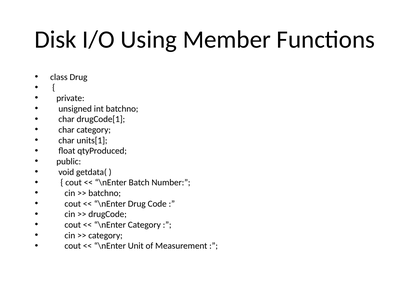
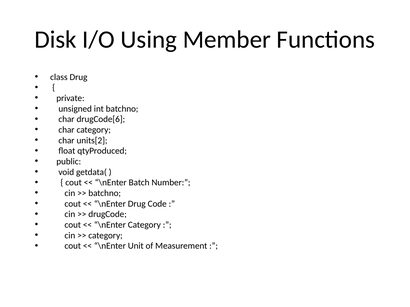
drugCode[1: drugCode[1 -> drugCode[6 (101, 120)
units[1: units[1 -> units[2 (92, 141)
